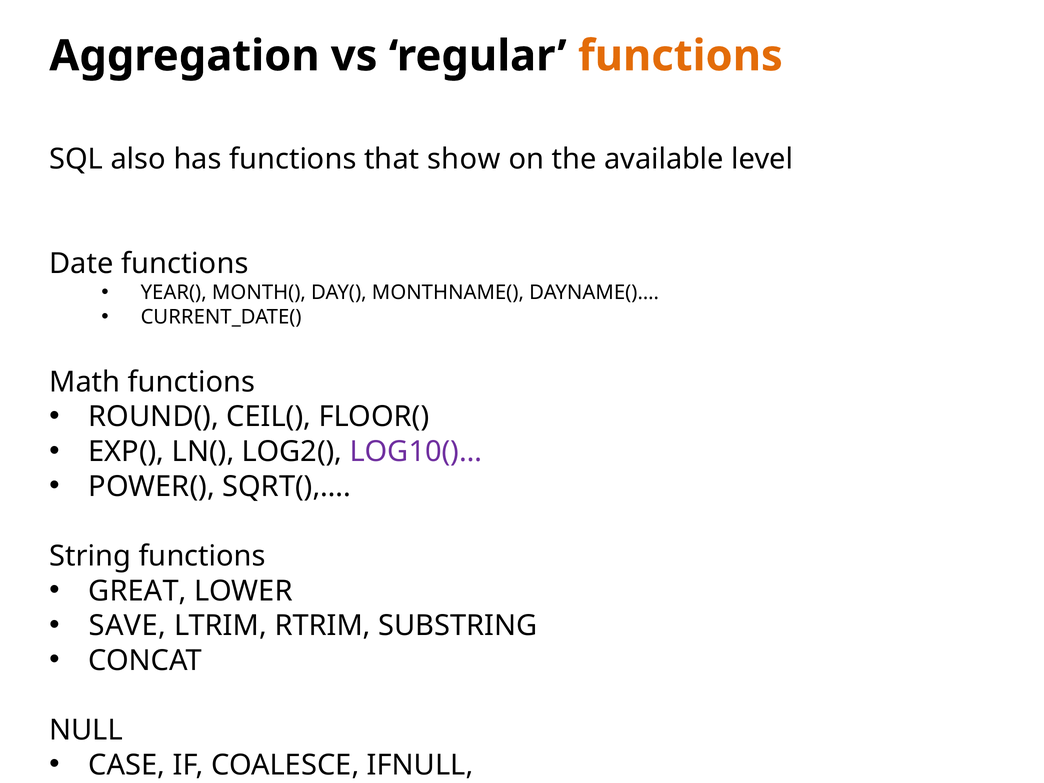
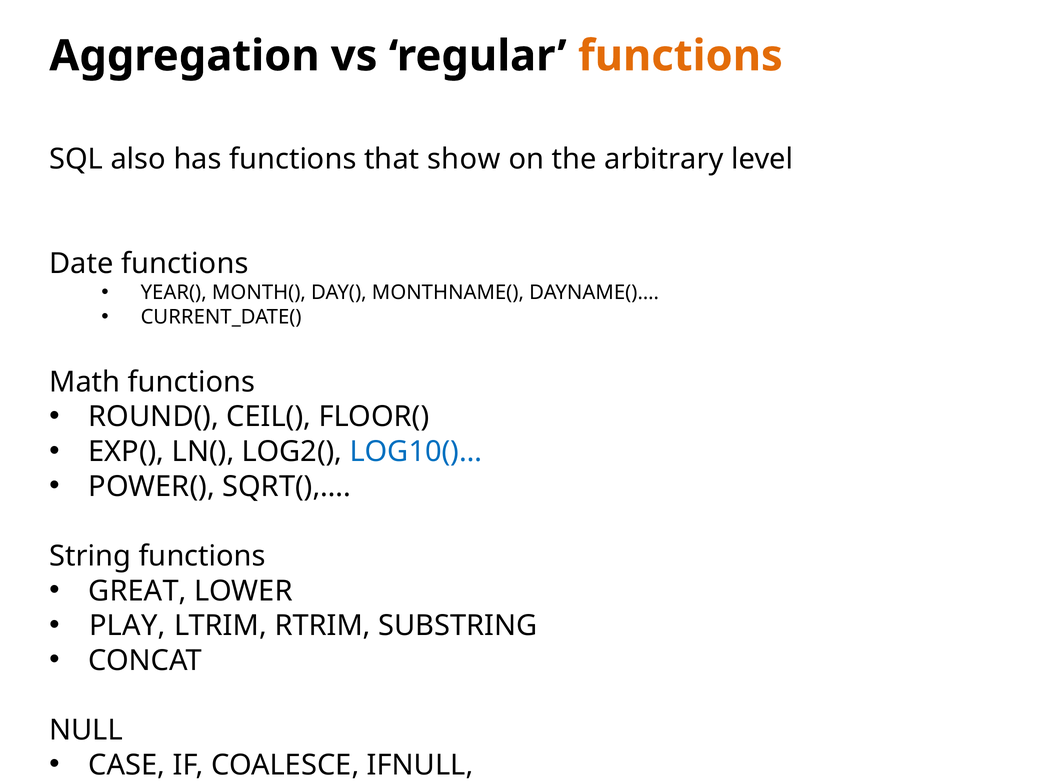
available: available -> arbitrary (664, 159)
LOG10()… colour: purple -> blue (416, 452)
SAVE: SAVE -> PLAY (127, 626)
